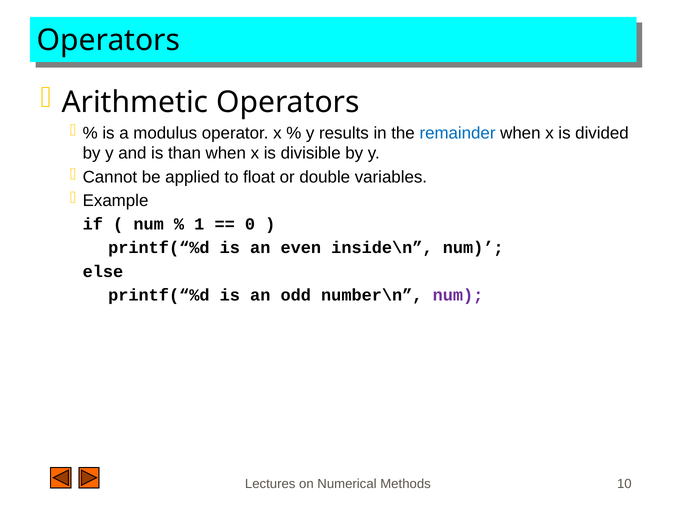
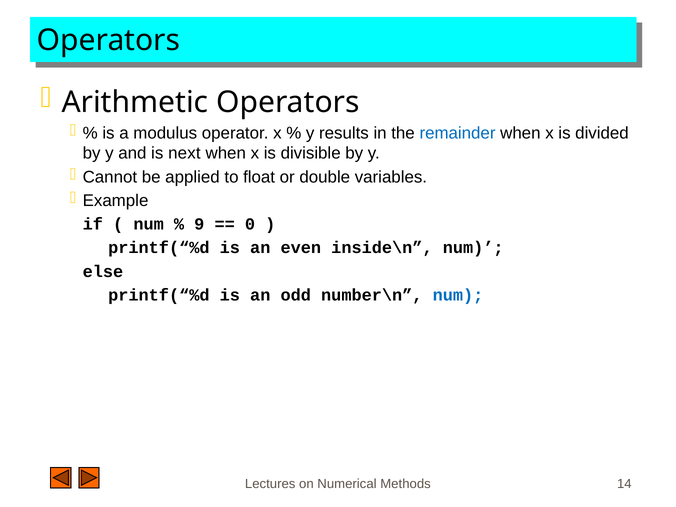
than: than -> next (184, 153)
1: 1 -> 9 (199, 224)
num colour: purple -> blue (458, 295)
10: 10 -> 14 (624, 484)
